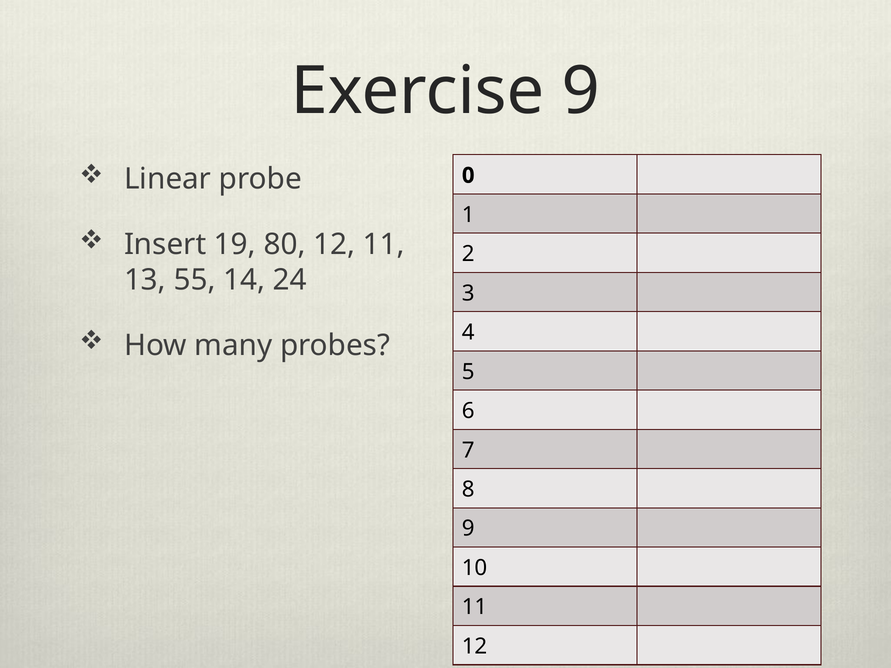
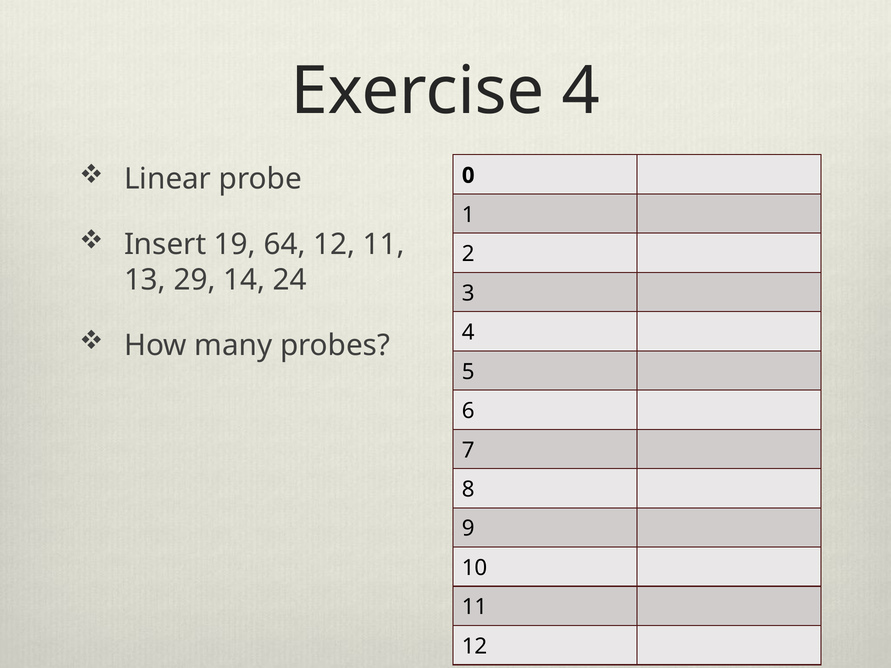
Exercise 9: 9 -> 4 (581, 91)
80: 80 -> 64 (285, 244)
55: 55 -> 29 (195, 280)
